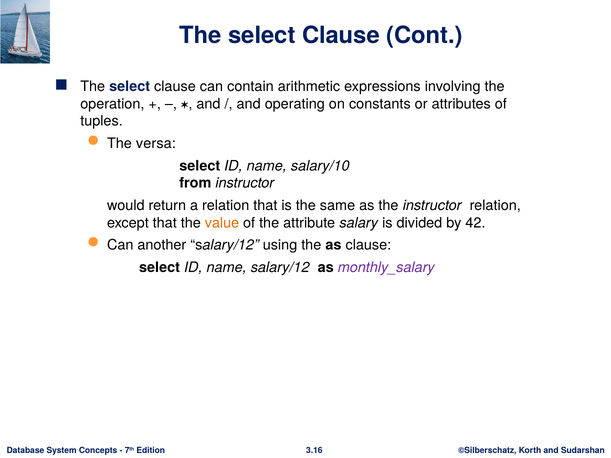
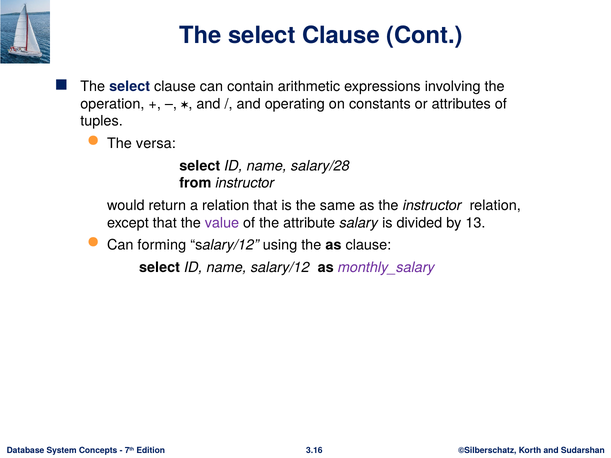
salary/10: salary/10 -> salary/28 (320, 166)
value colour: orange -> purple (222, 223)
42: 42 -> 13 (475, 223)
another: another -> forming (162, 245)
